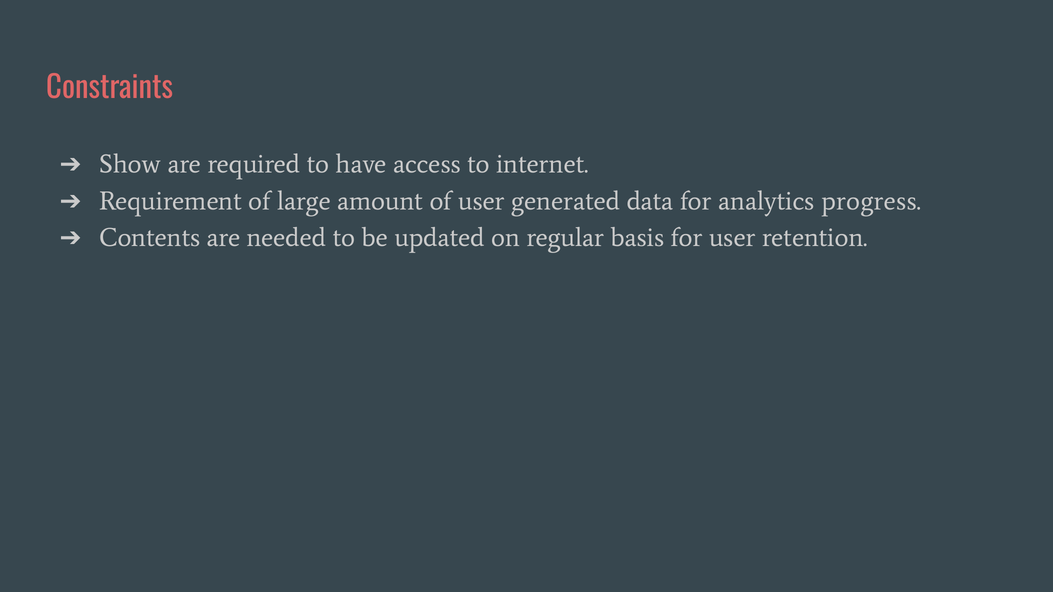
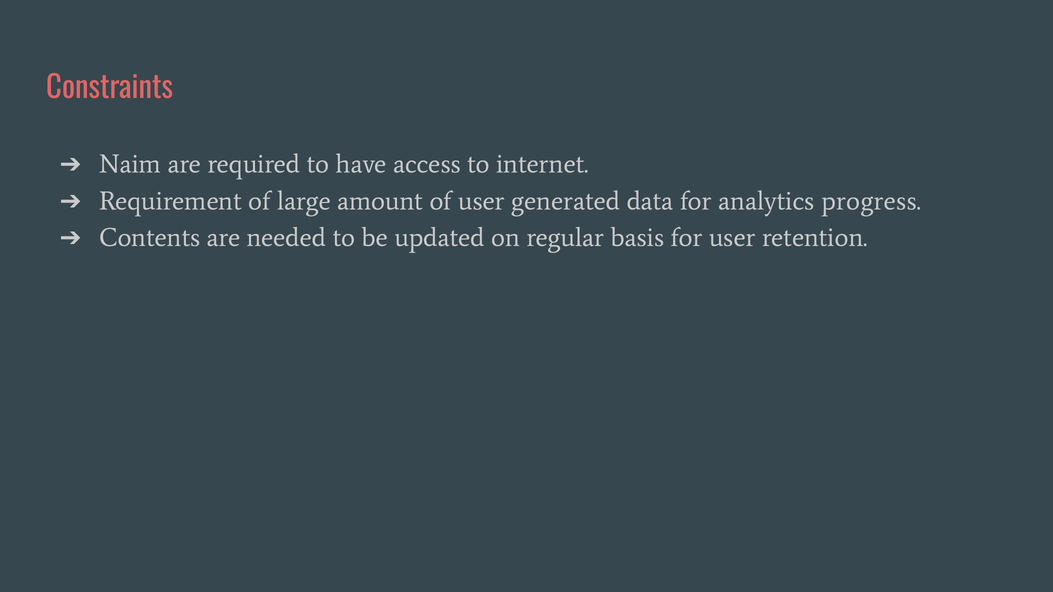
Show: Show -> Naim (130, 164)
